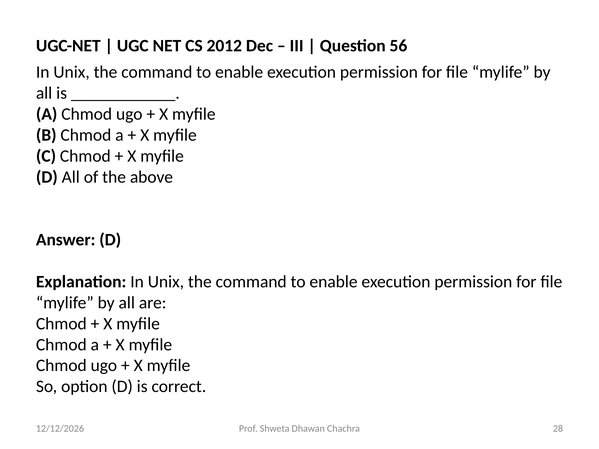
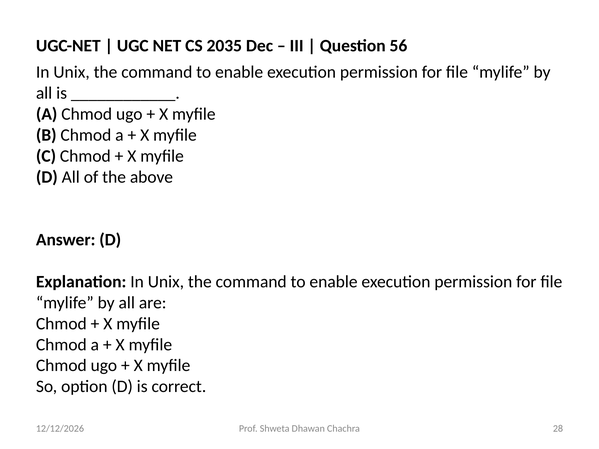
2012: 2012 -> 2035 (224, 46)
